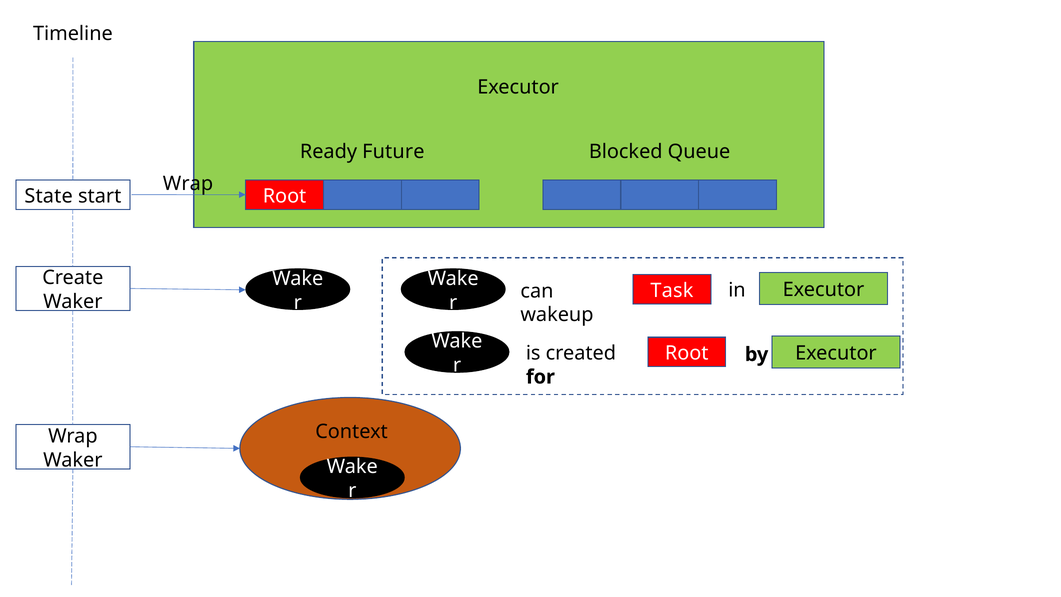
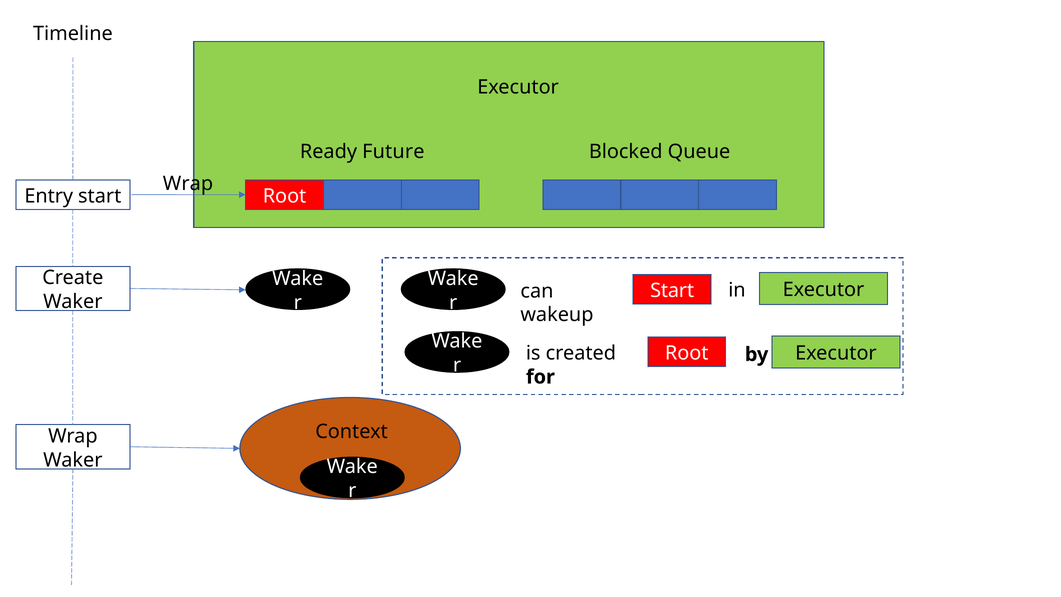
State: State -> Entry (49, 196)
Task: Task -> Start (672, 290)
